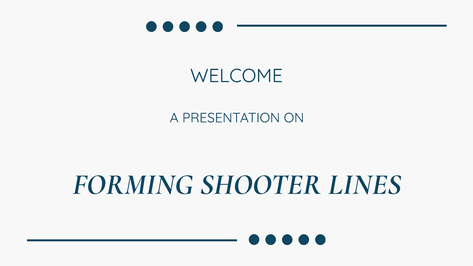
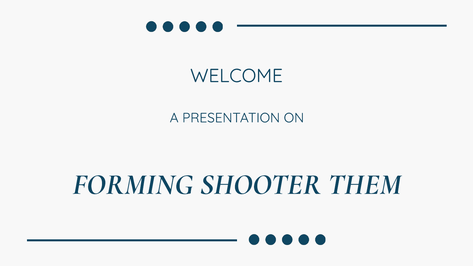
LINES: LINES -> THEM (365, 184)
